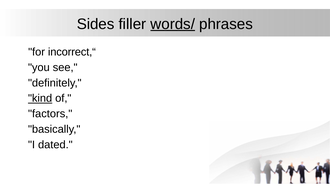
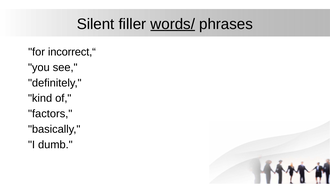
Sides: Sides -> Silent (96, 24)
kind underline: present -> none (40, 98)
dated: dated -> dumb (55, 144)
